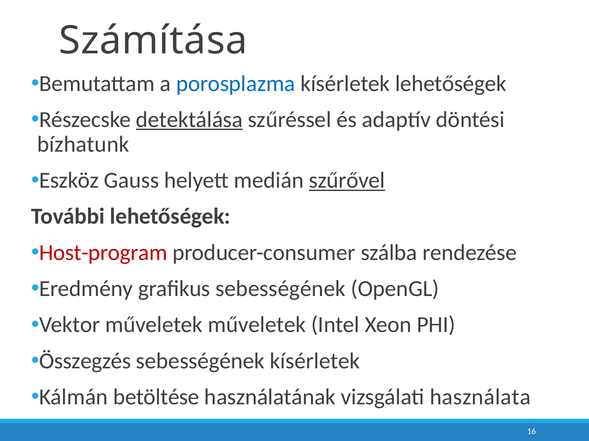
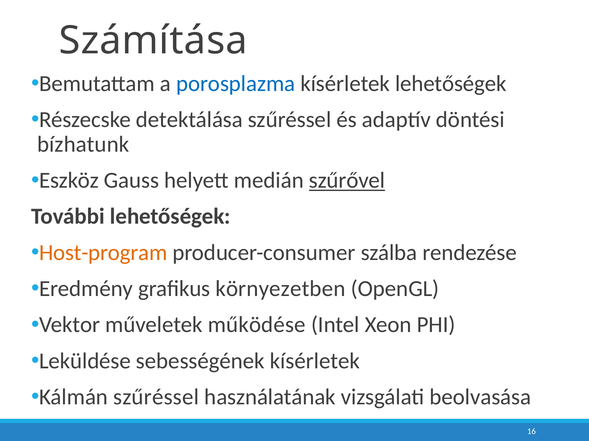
detektálása underline: present -> none (189, 120)
Host-program colour: red -> orange (103, 253)
grafikus sebességének: sebességének -> környezetben (280, 289)
műveletek műveletek: műveletek -> működése (257, 325)
Összegzés: Összegzés -> Leküldése (85, 361)
Kálmán betöltése: betöltése -> szűréssel (156, 398)
használata: használata -> beolvasása (480, 398)
